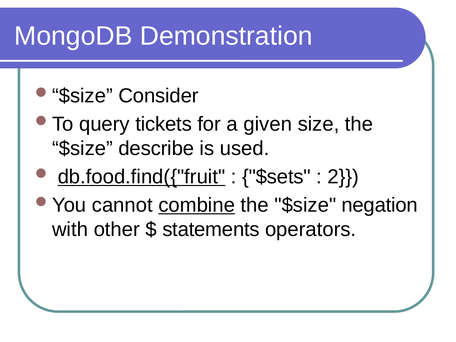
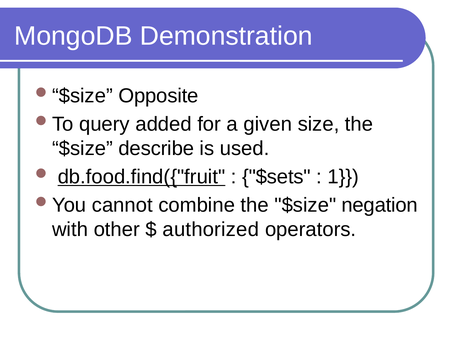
Consider: Consider -> Opposite (159, 96)
tickets: tickets -> added (164, 124)
2: 2 -> 1 (343, 177)
combine underline: present -> none (197, 205)
statements: statements -> authorized (211, 229)
